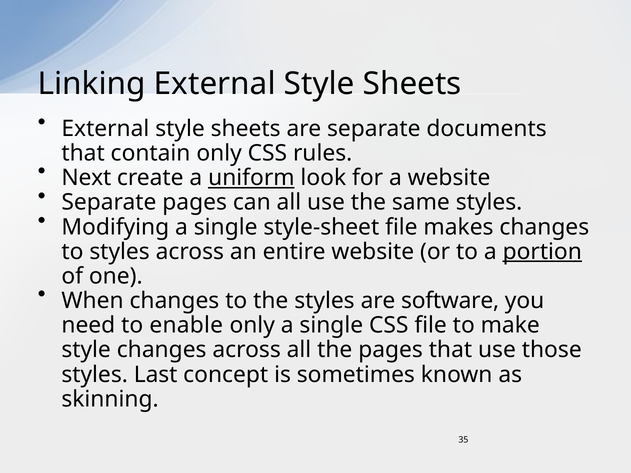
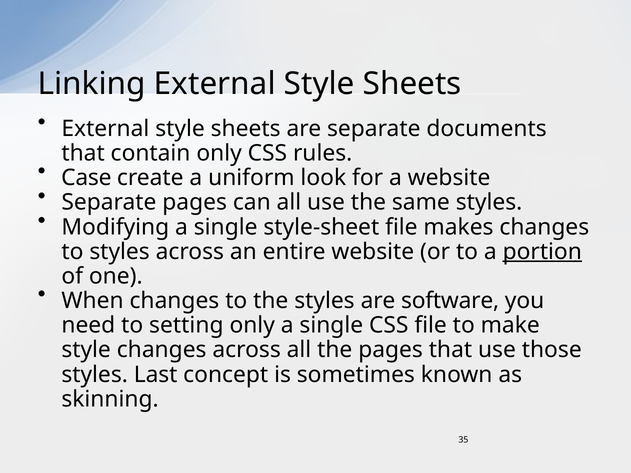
Next: Next -> Case (86, 178)
uniform underline: present -> none (251, 178)
enable: enable -> setting (186, 326)
